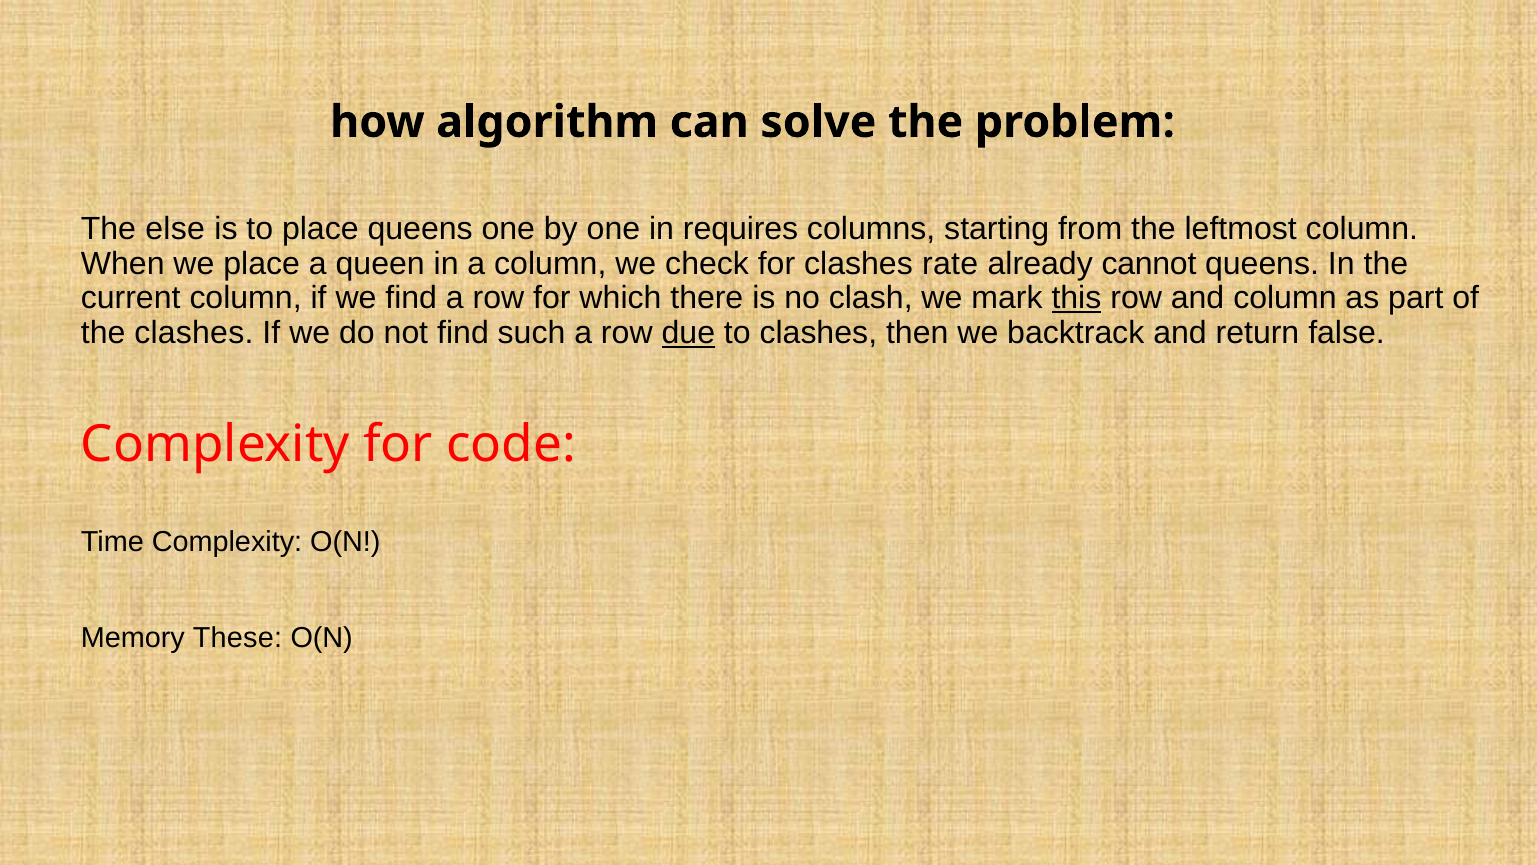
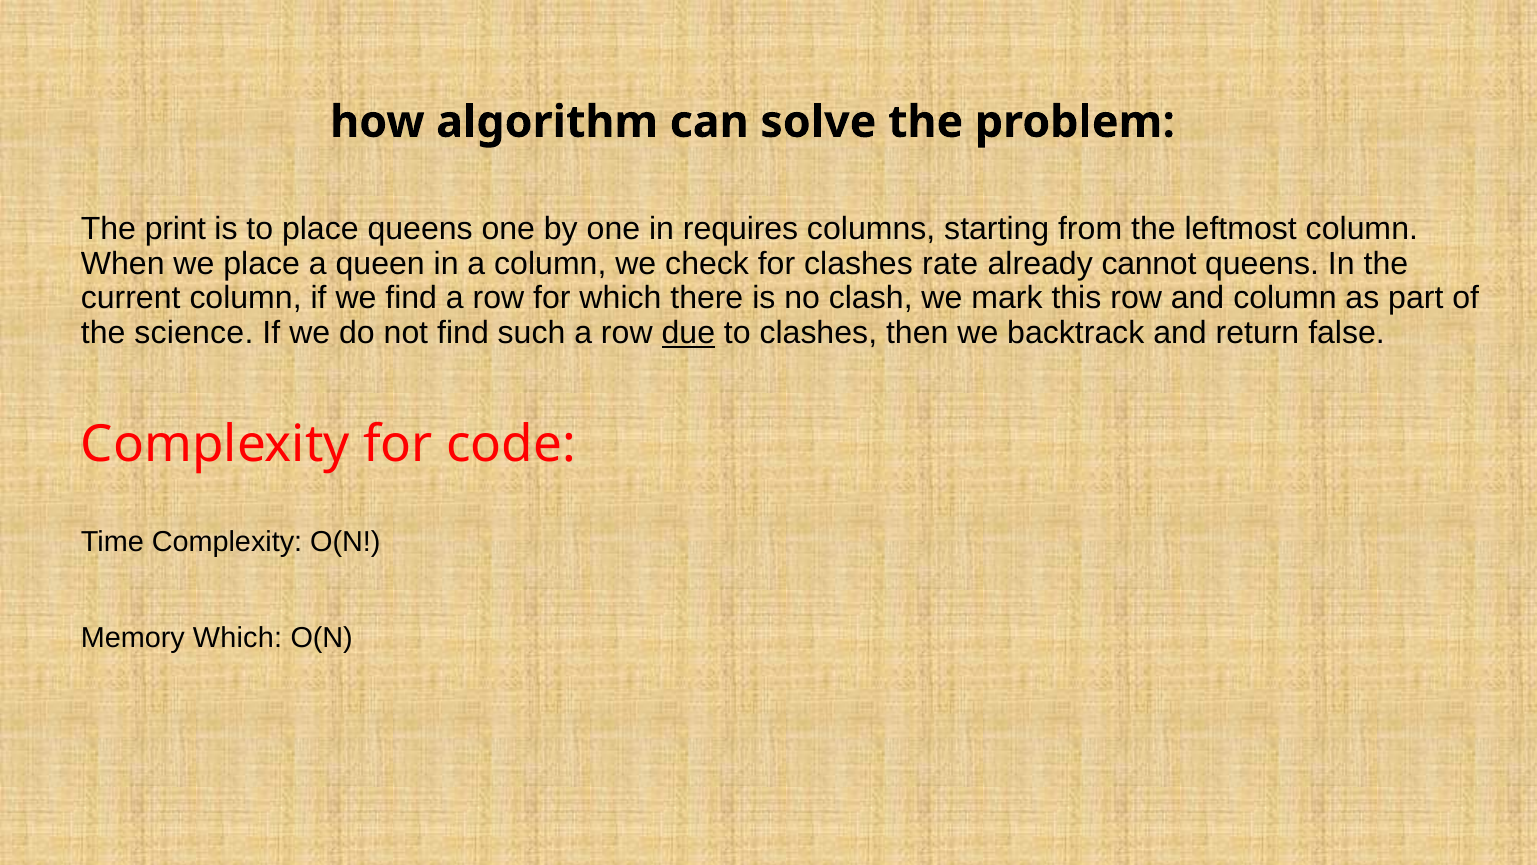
else: else -> print (175, 229)
this underline: present -> none (1076, 298)
the clashes: clashes -> science (194, 333)
Memory These: These -> Which (238, 637)
